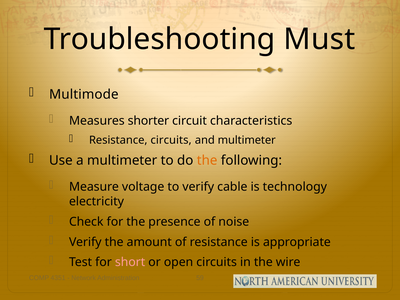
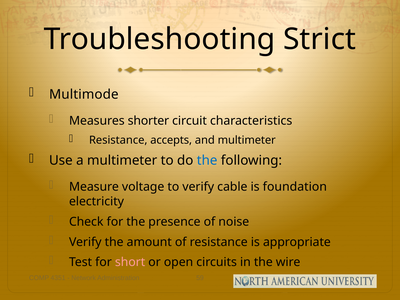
Must: Must -> Strict (320, 39)
Resistance circuits: circuits -> accepts (171, 140)
the colour: orange -> blue (207, 161)
technology: technology -> foundation (295, 187)
